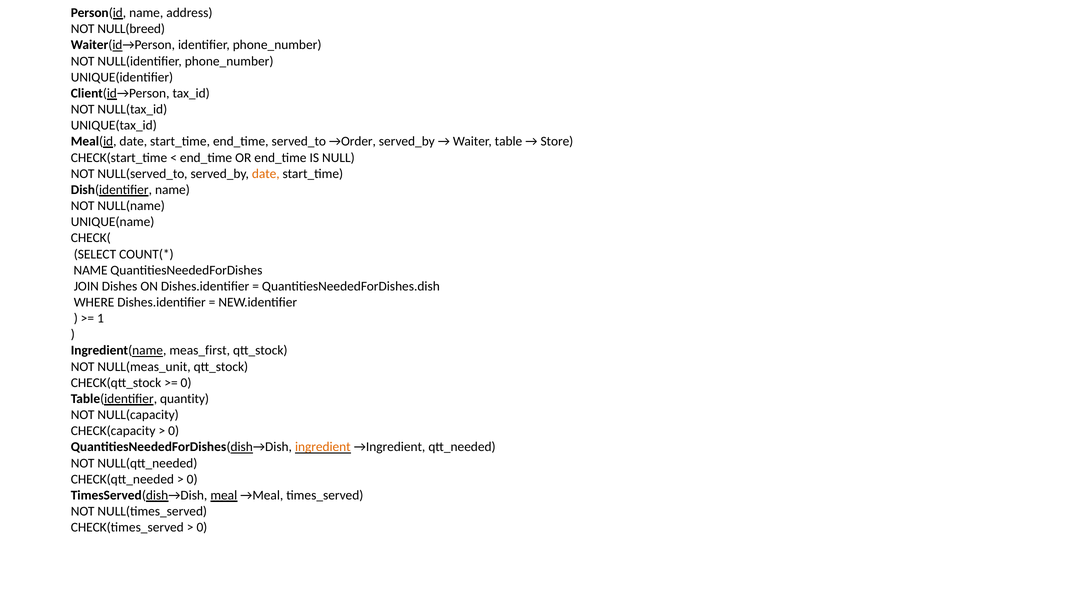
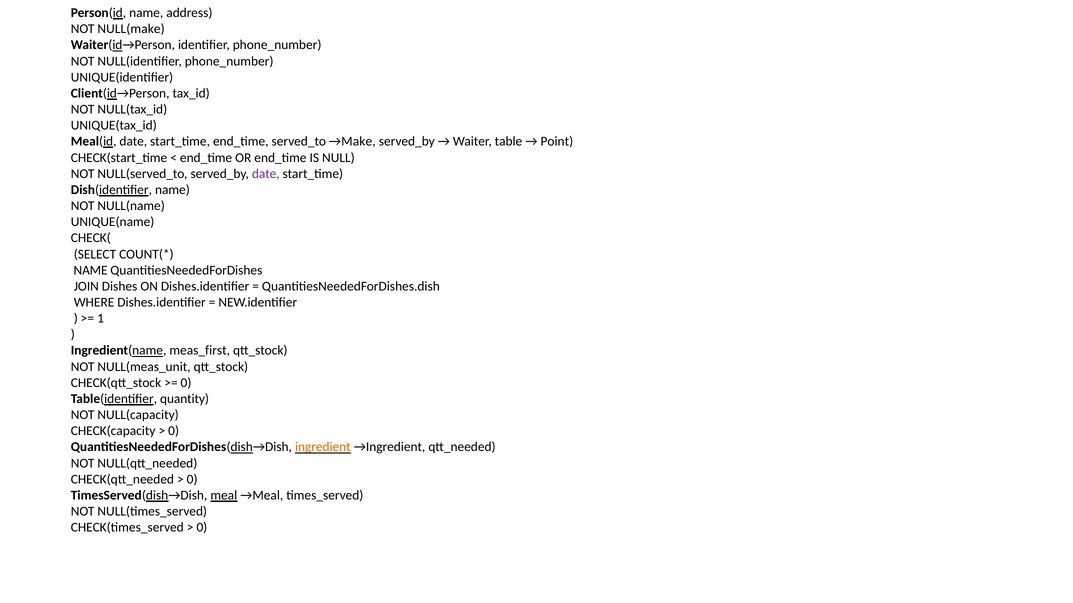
NULL(breed: NULL(breed -> NULL(make (131, 29)
→Order: →Order -> →Make (352, 142)
Store: Store -> Point (557, 142)
date colour: orange -> purple (266, 174)
